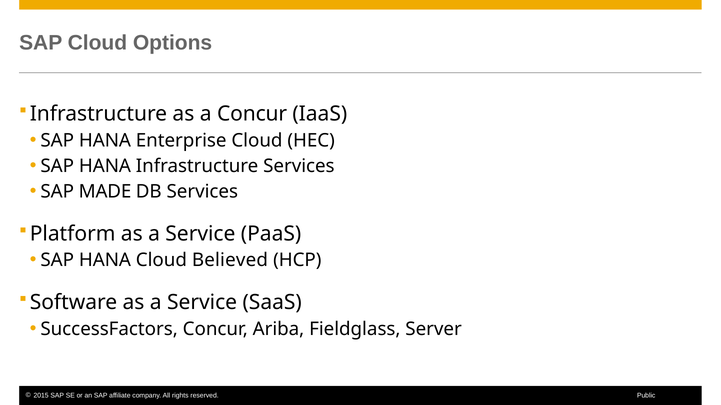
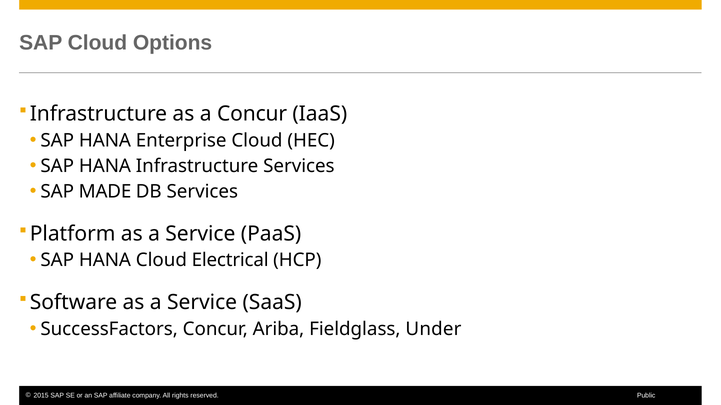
Believed: Believed -> Electrical (230, 261)
Server: Server -> Under (433, 329)
